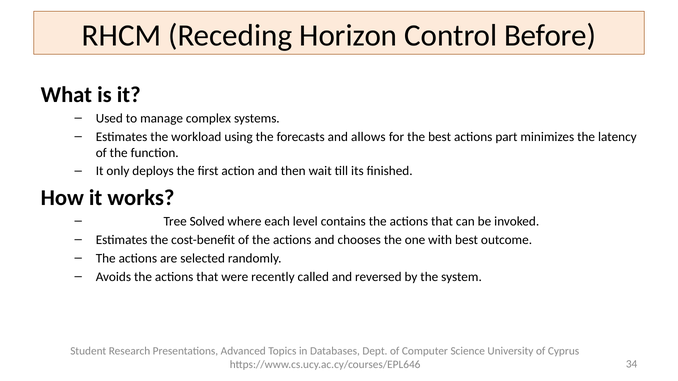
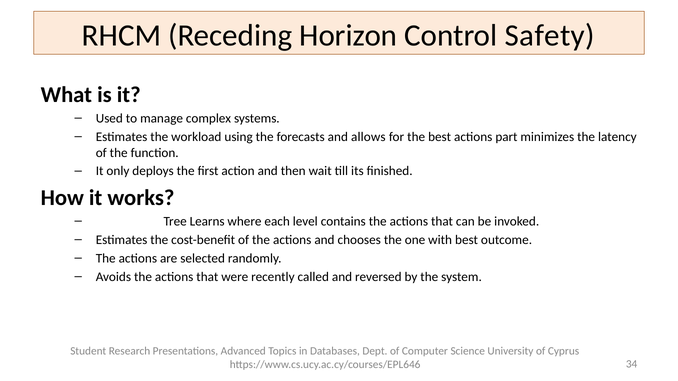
Before: Before -> Safety (550, 35)
Solved: Solved -> Learns (207, 221)
